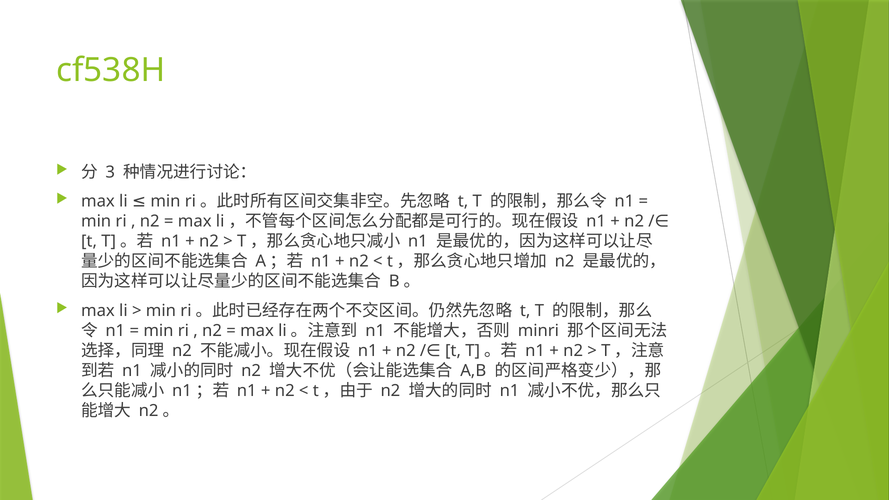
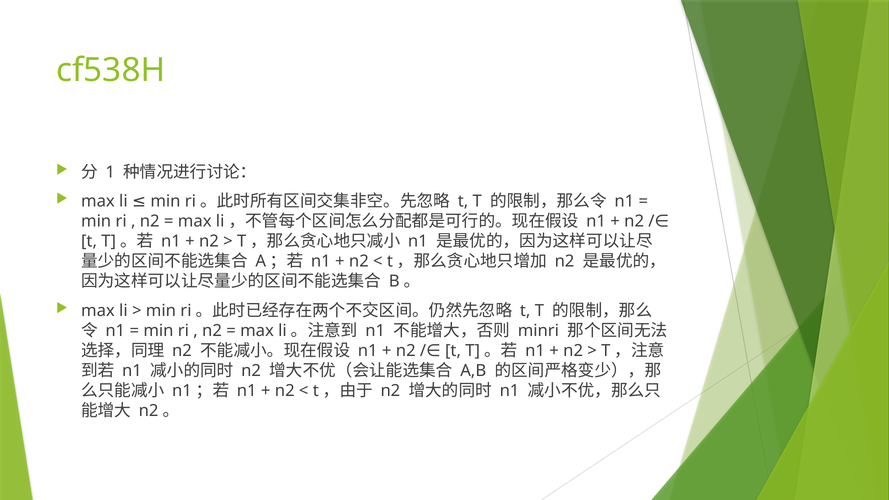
3: 3 -> 1 (110, 172)
